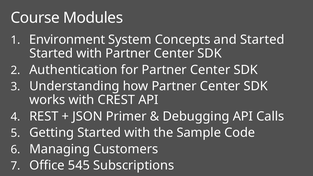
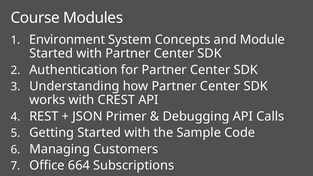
and Started: Started -> Module (262, 40)
545: 545 -> 664 (79, 165)
